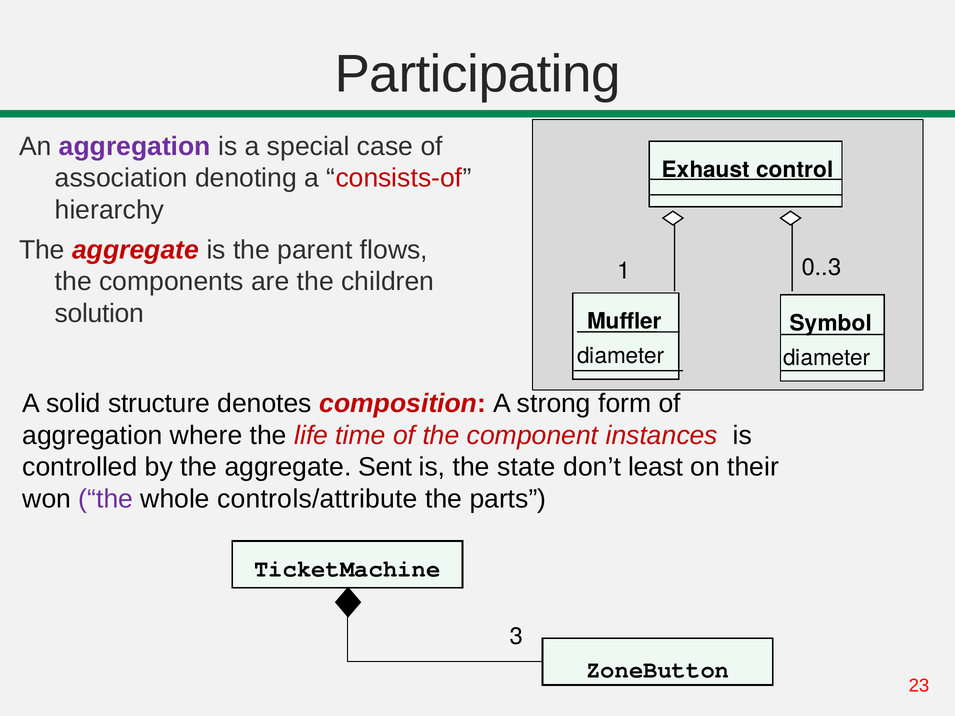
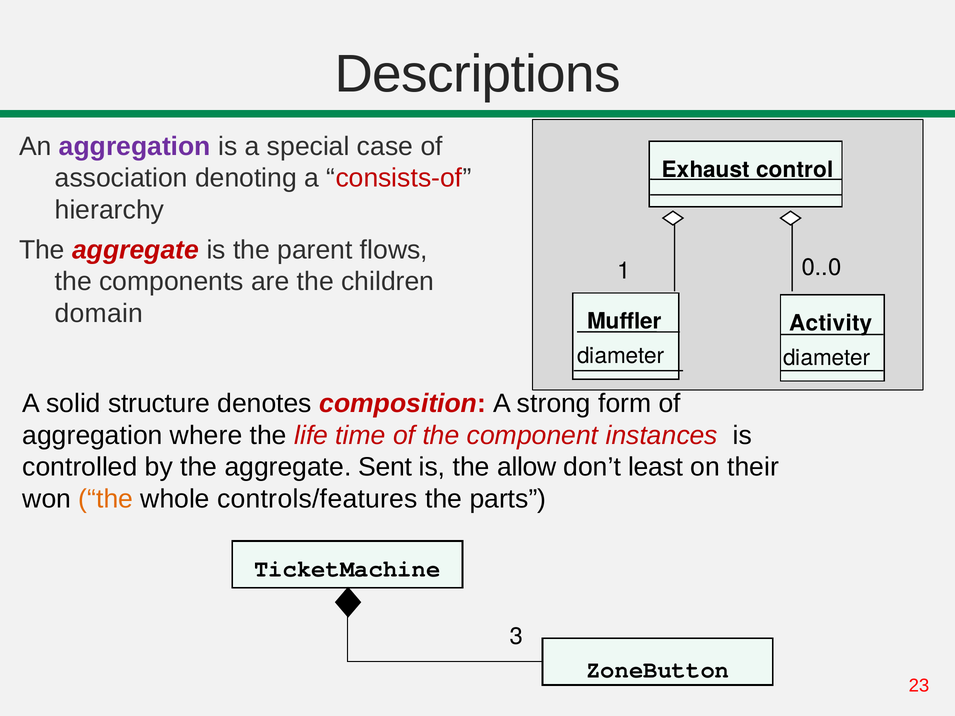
Participating: Participating -> Descriptions (478, 74)
0..3: 0..3 -> 0..0 (821, 267)
solution: solution -> domain (99, 314)
Symbol: Symbol -> Activity (831, 323)
state: state -> allow (527, 467)
the colour: purple -> orange (106, 499)
controls/attribute: controls/attribute -> controls/features (317, 499)
